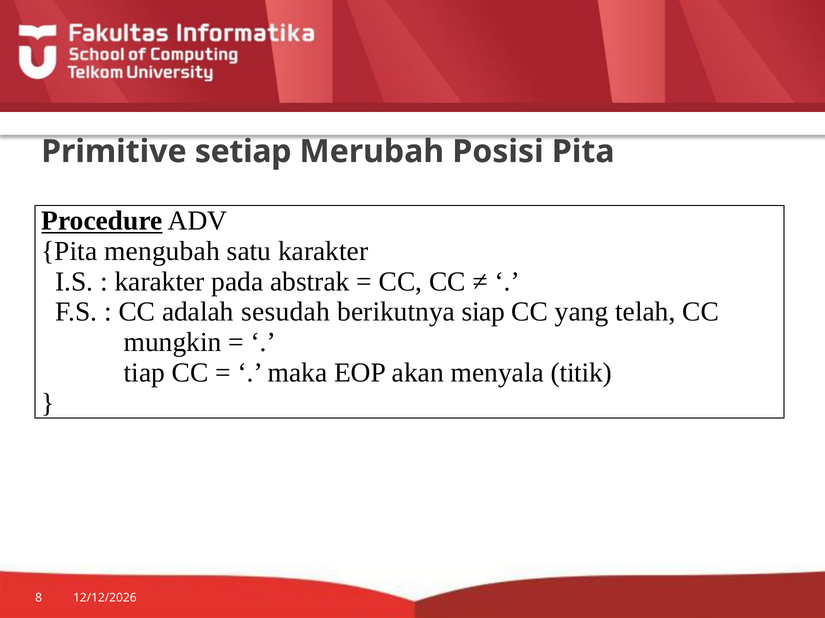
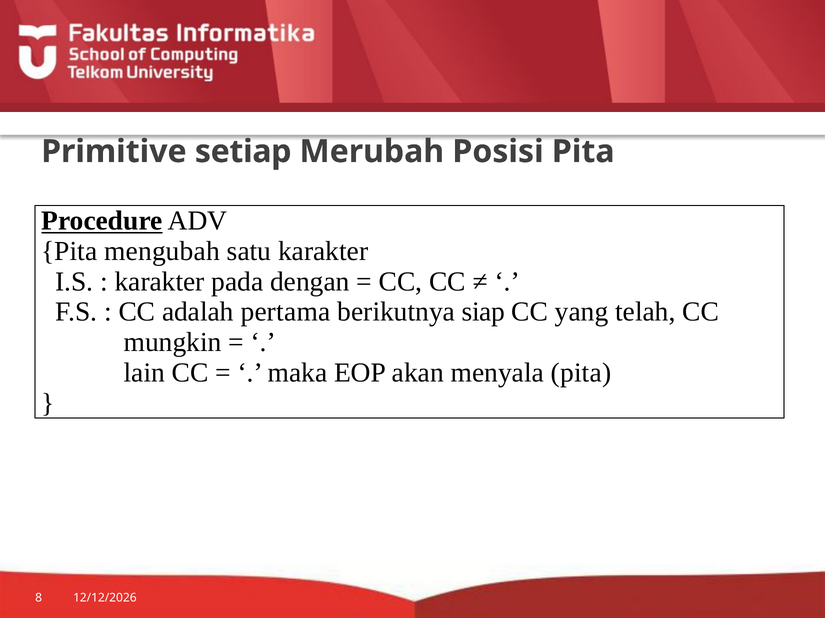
abstrak: abstrak -> dengan (310, 282)
sesudah: sesudah -> pertama (285, 312)
tiap: tiap -> lain (144, 373)
menyala titik: titik -> pita (581, 373)
